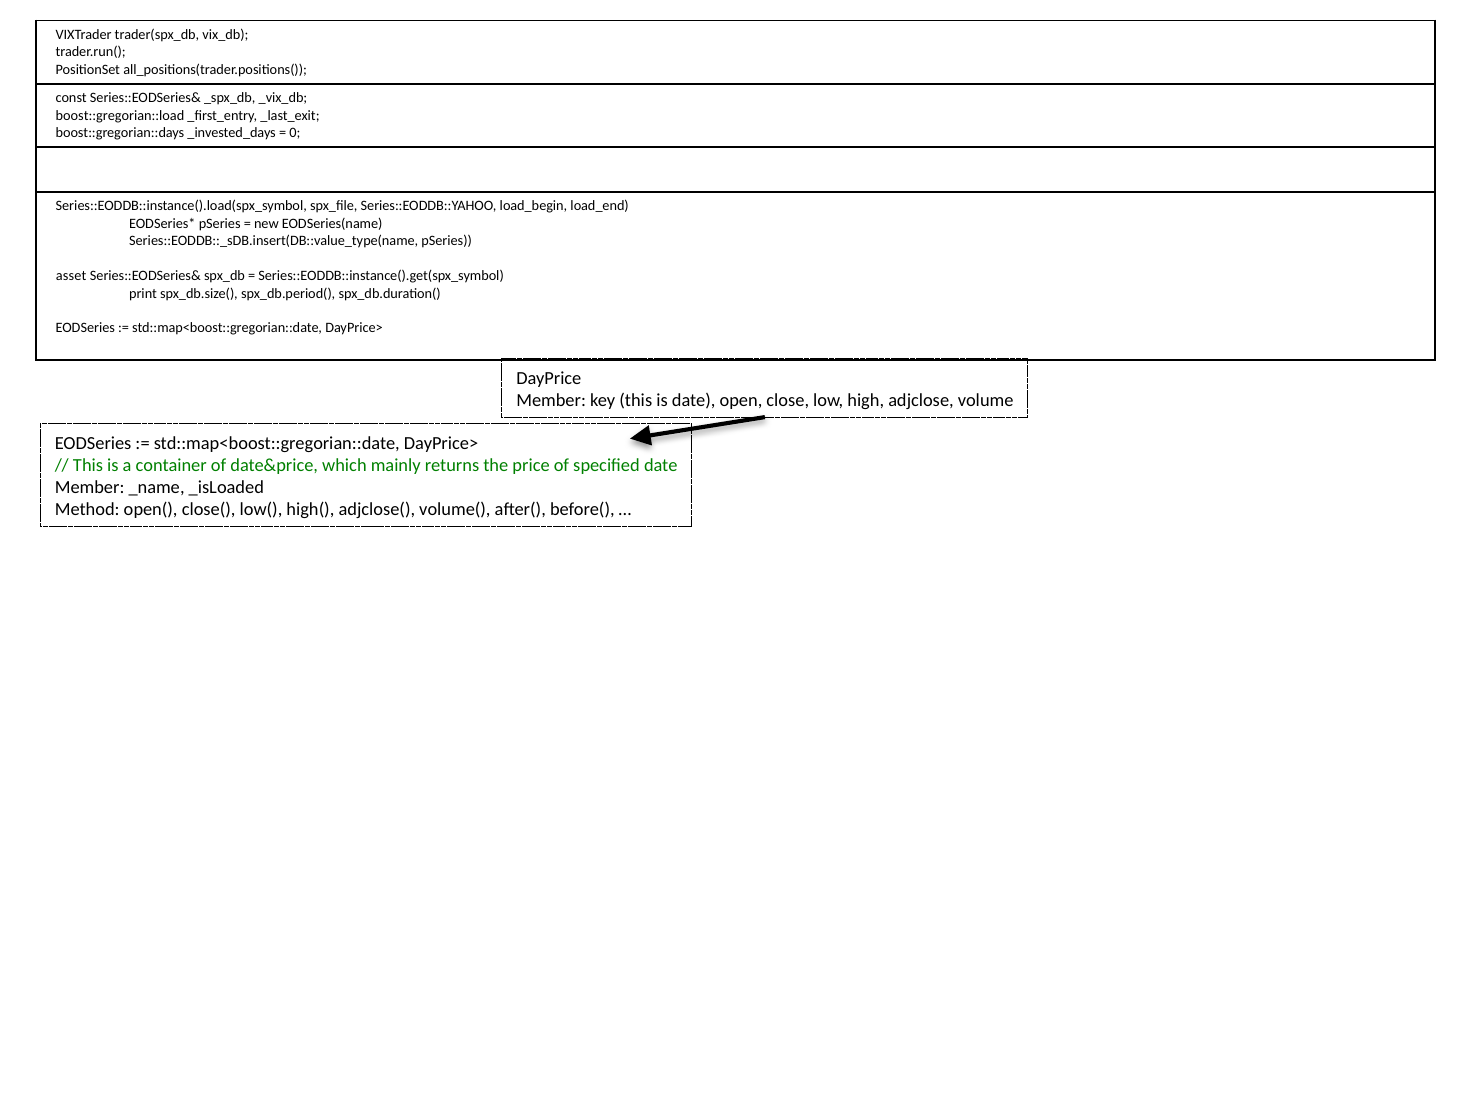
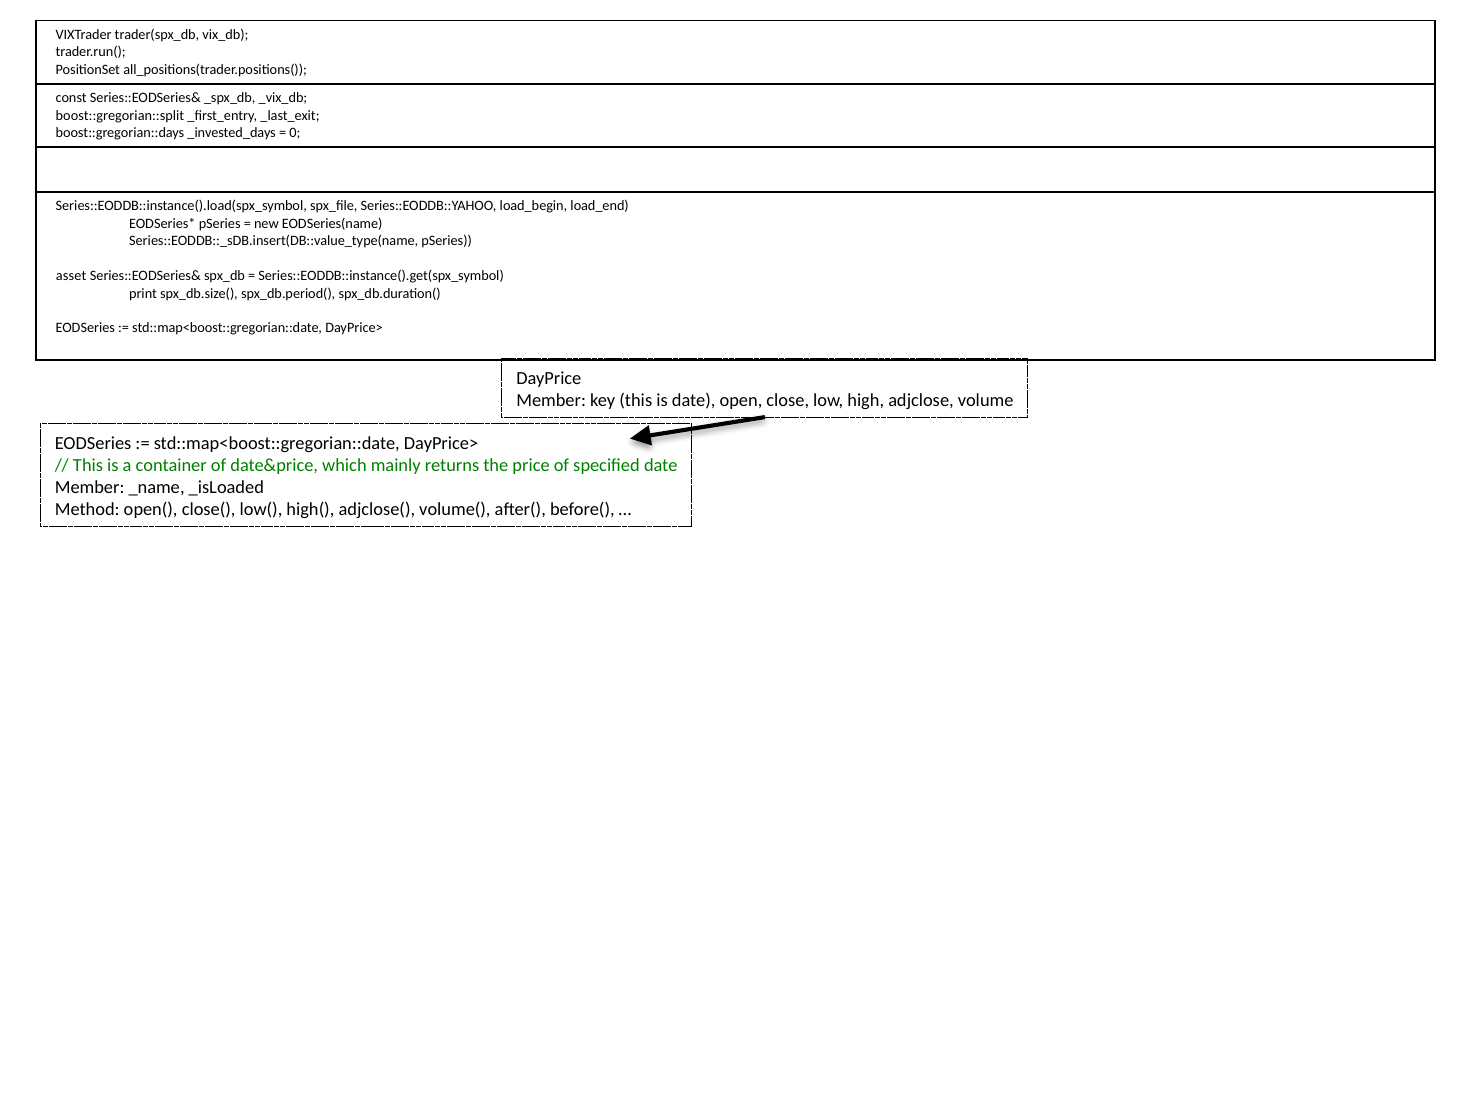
boost::gregorian::load: boost::gregorian::load -> boost::gregorian::split (120, 116)
